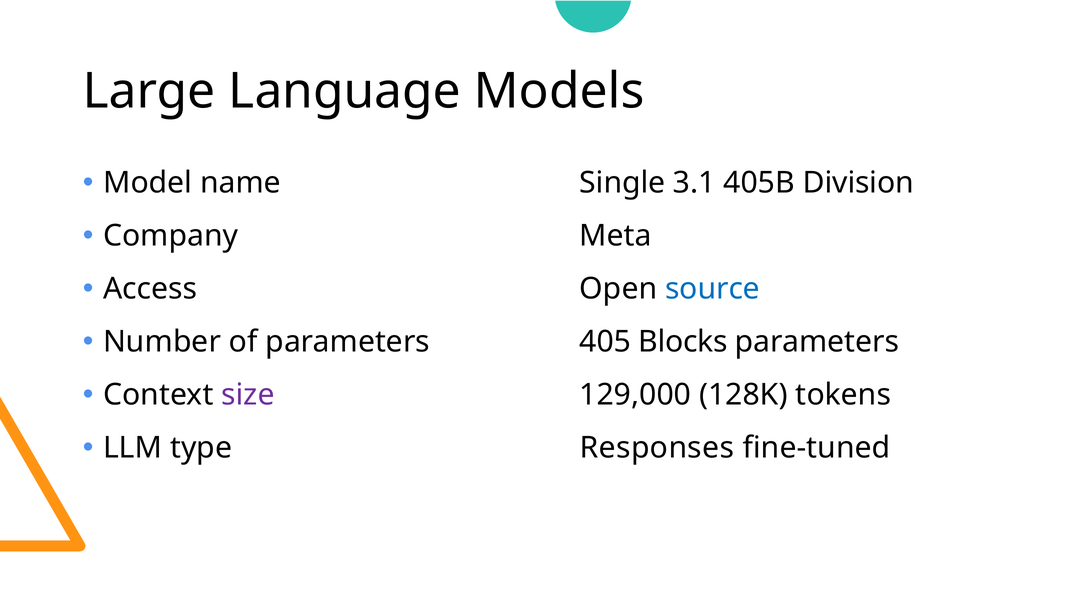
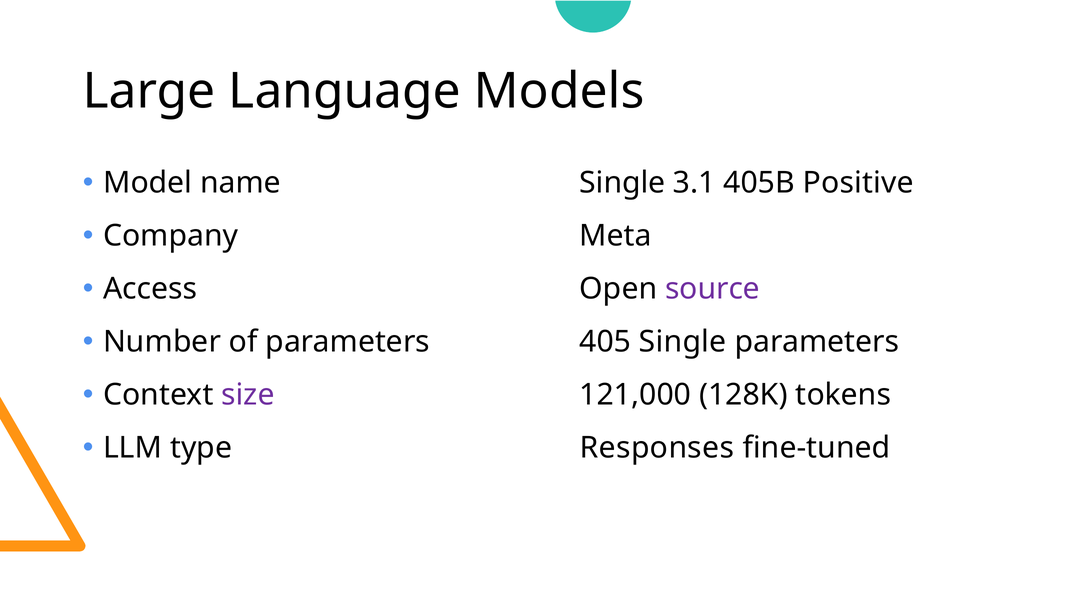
Division: Division -> Positive (858, 183)
source colour: blue -> purple (712, 289)
405 Blocks: Blocks -> Single (683, 342)
129,000: 129,000 -> 121,000 (635, 395)
